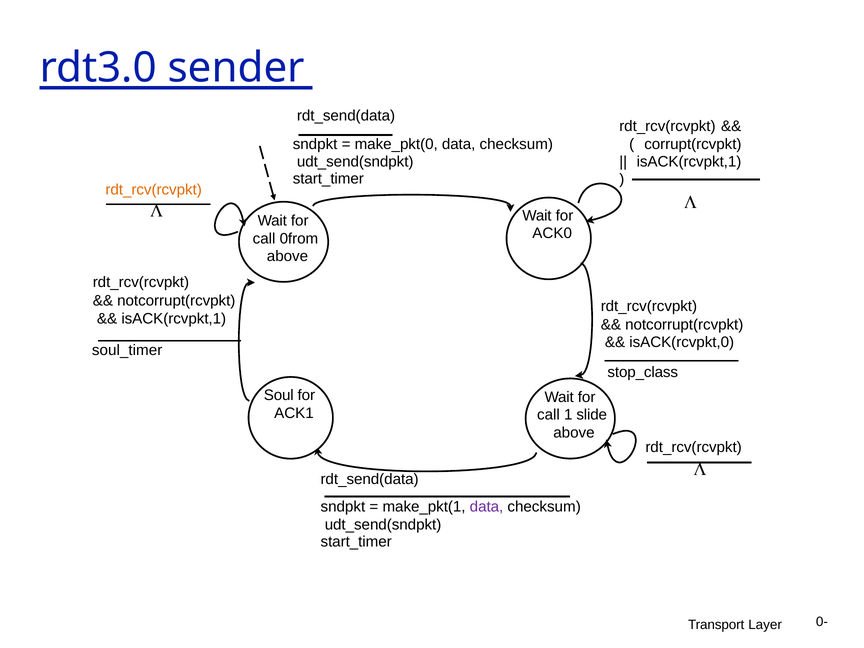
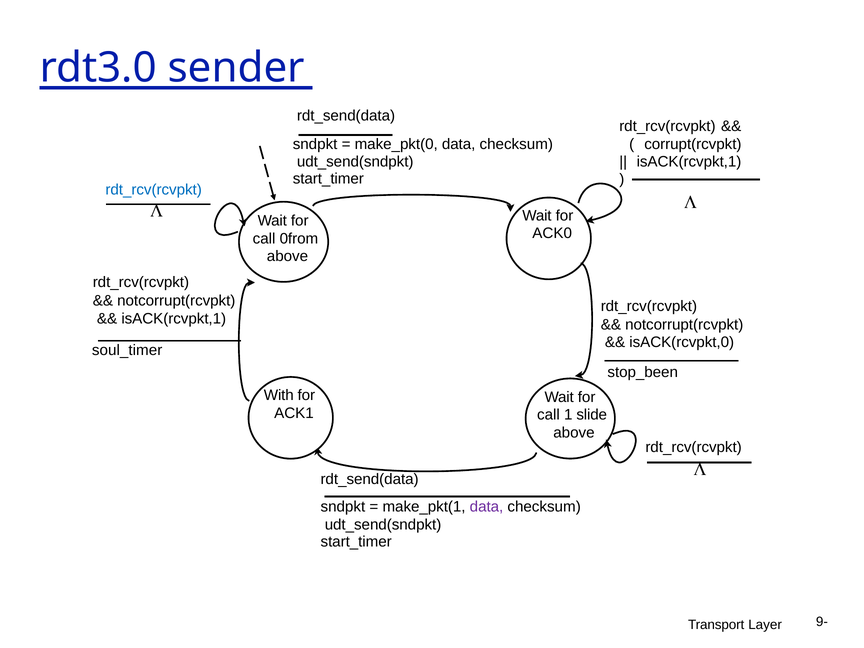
rdt_rcv(rcvpkt colour: orange -> blue (154, 190)
stop_class: stop_class -> stop_been (643, 372)
Soul: Soul -> With (279, 395)
0-: 0- -> 9- (822, 622)
